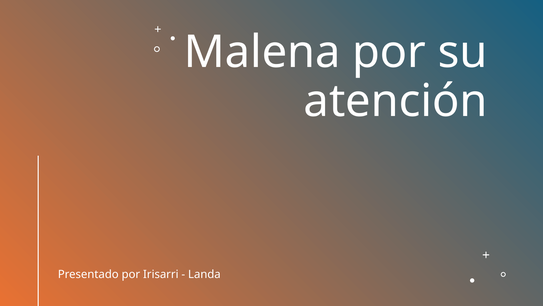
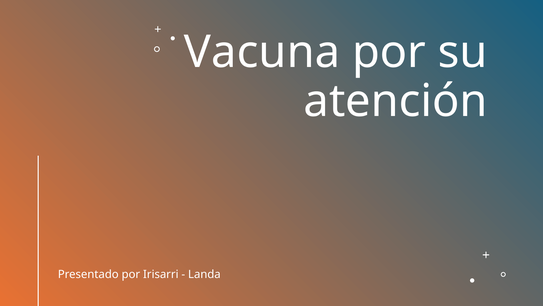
Malena: Malena -> Vacuna (262, 52)
